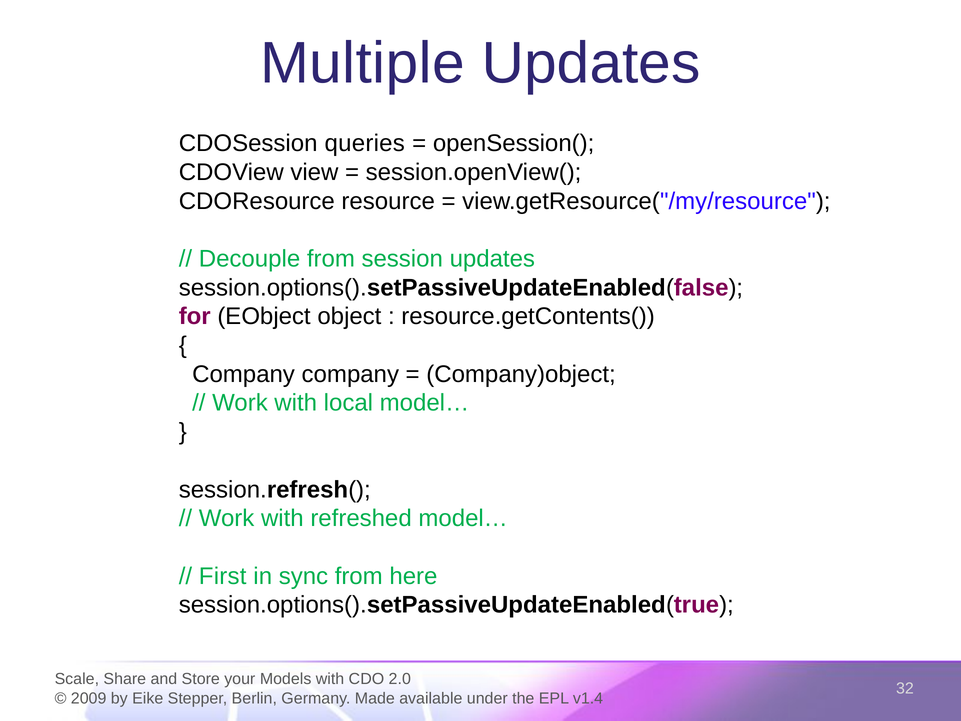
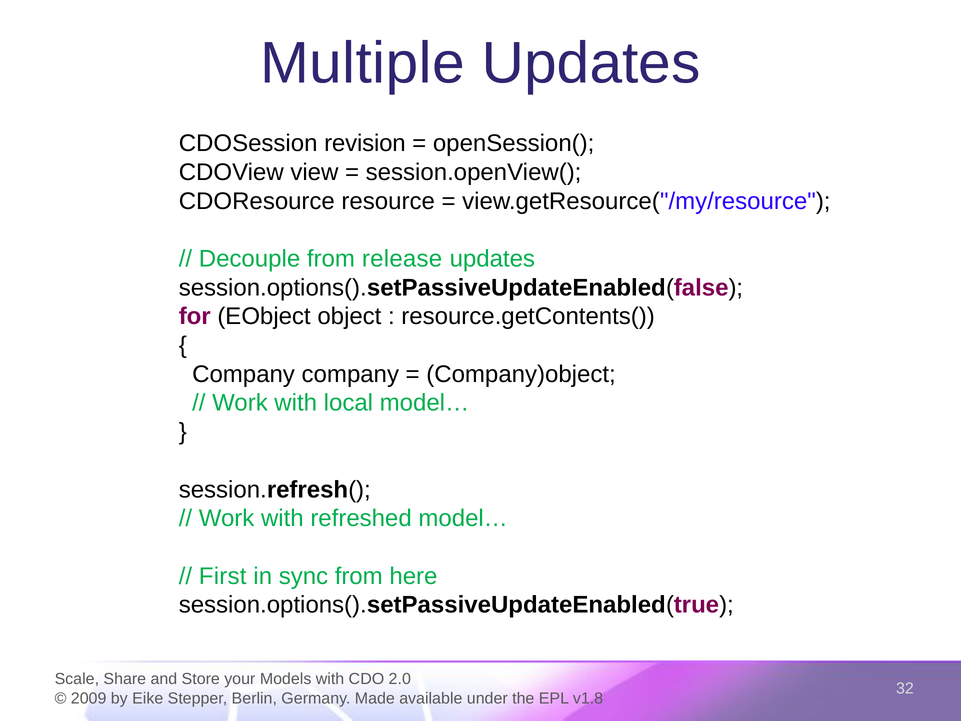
queries: queries -> revision (365, 143)
session: session -> release (402, 259)
v1.4: v1.4 -> v1.8 (588, 698)
